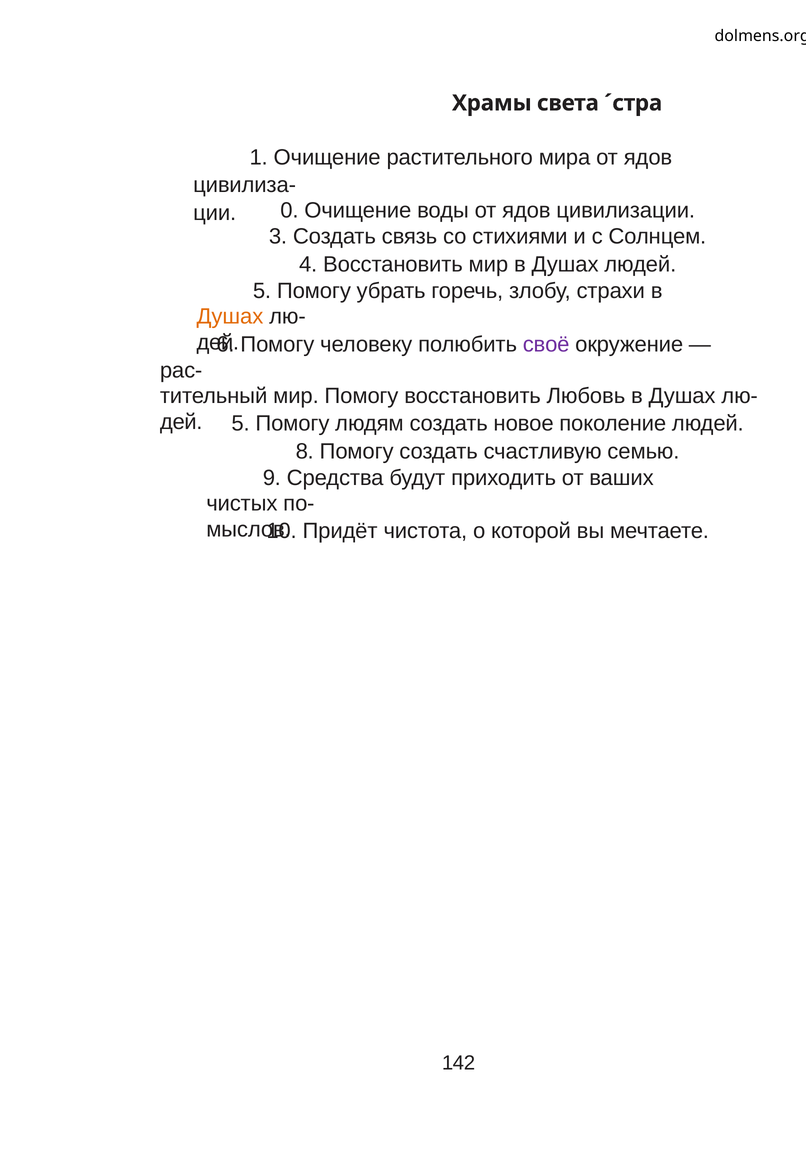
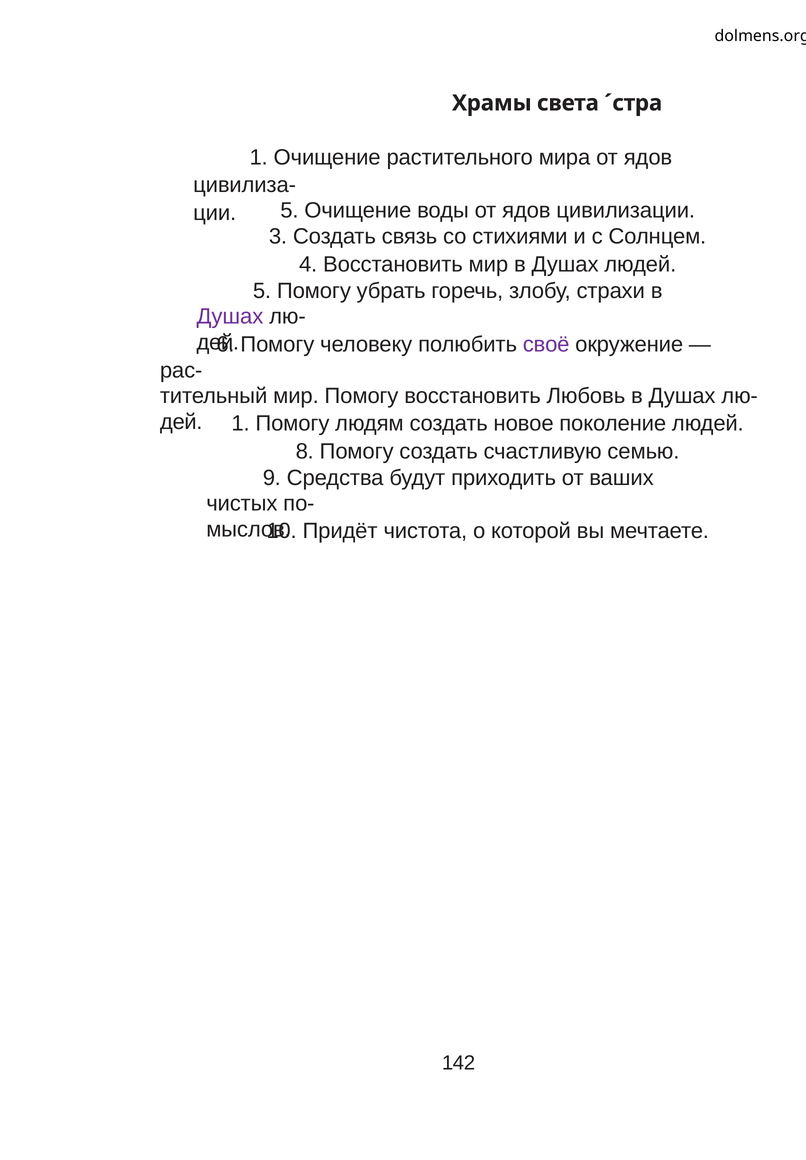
ции 0: 0 -> 5 (289, 211)
Душах colour: orange -> purple (230, 317)
дей 5: 5 -> 1 (241, 424)
